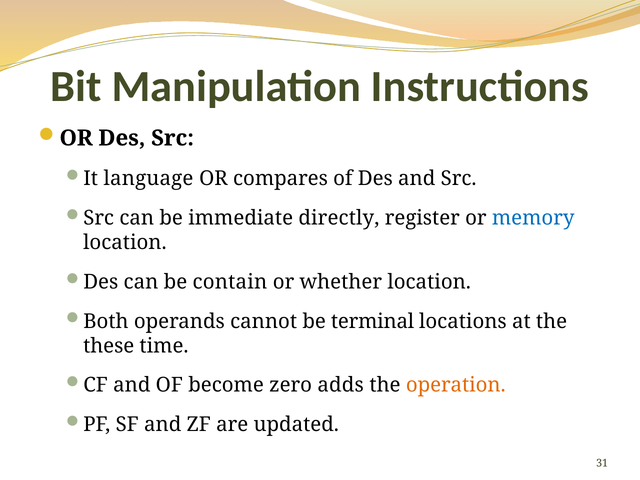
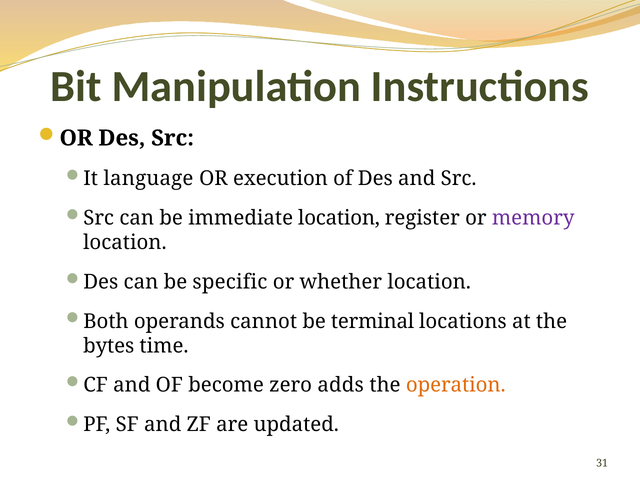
compares: compares -> execution (281, 178)
immediate directly: directly -> location (339, 218)
memory colour: blue -> purple (533, 218)
contain: contain -> specific (230, 282)
these: these -> bytes (109, 346)
